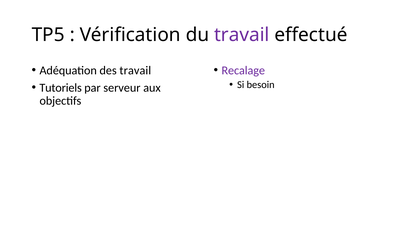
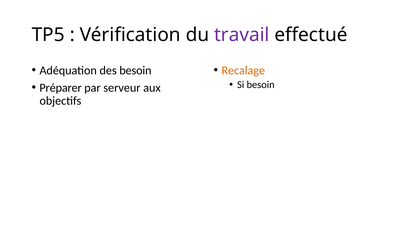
des travail: travail -> besoin (135, 70)
Recalage colour: purple -> orange (243, 70)
Tutoriels: Tutoriels -> Préparer (61, 88)
